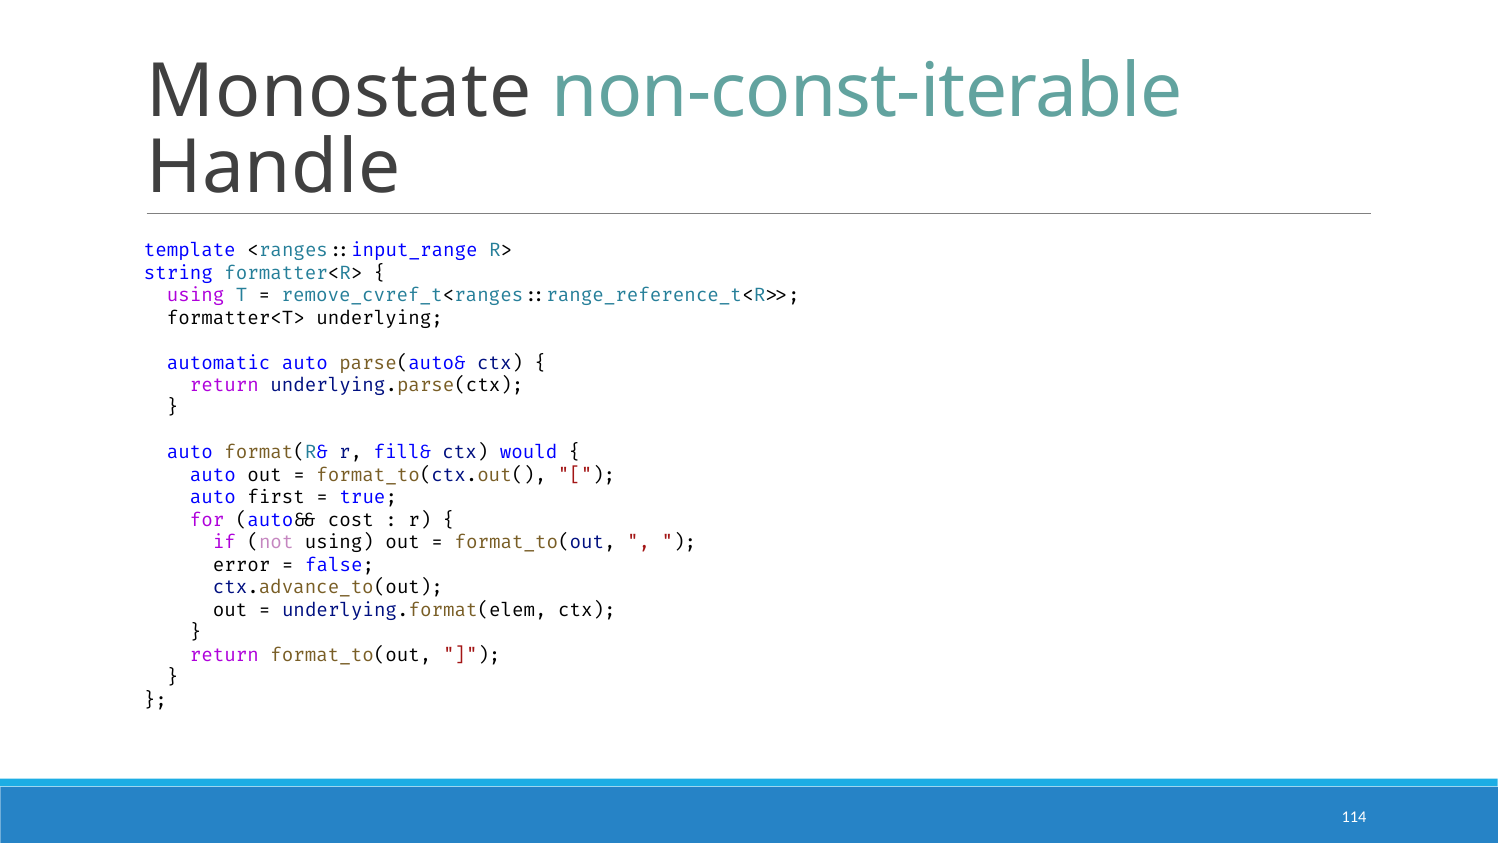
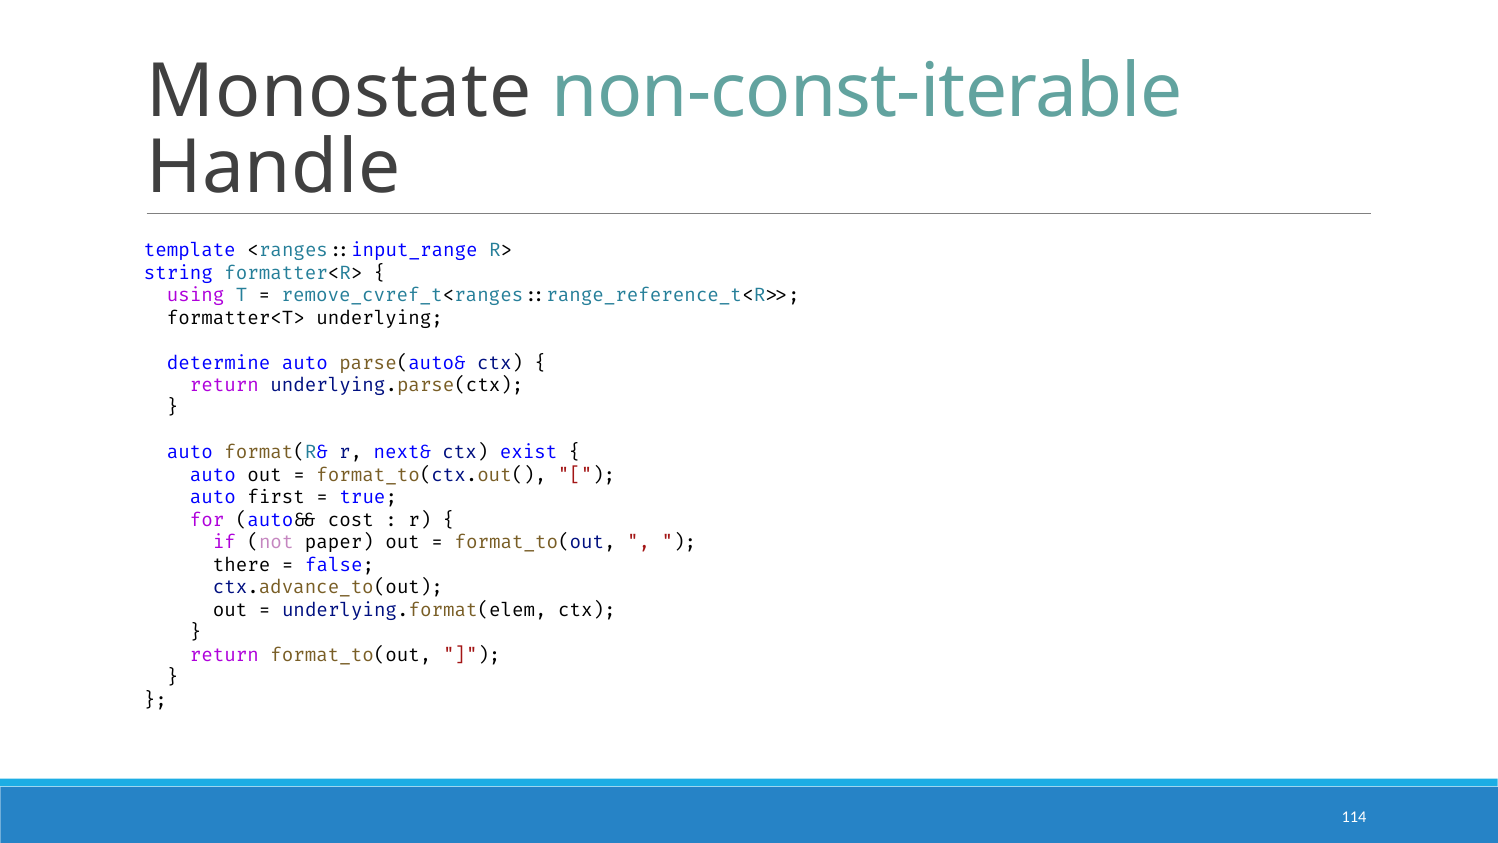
automatic: automatic -> determine (219, 363)
fill&: fill& -> next& (402, 453)
would: would -> exist (529, 453)
not using: using -> paper (339, 542)
error: error -> there (242, 565)
